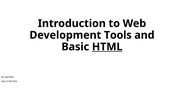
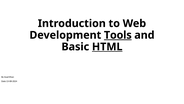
Tools underline: none -> present (118, 35)
